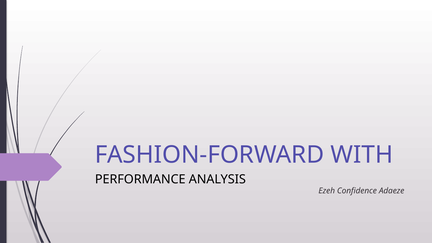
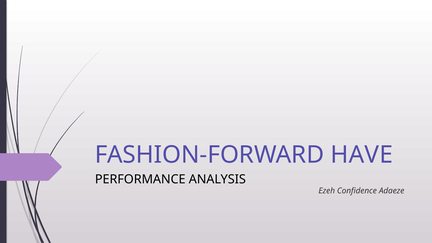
WITH: WITH -> HAVE (362, 155)
